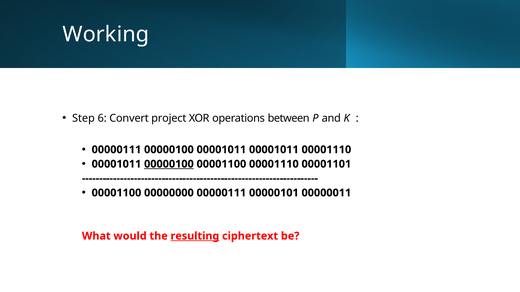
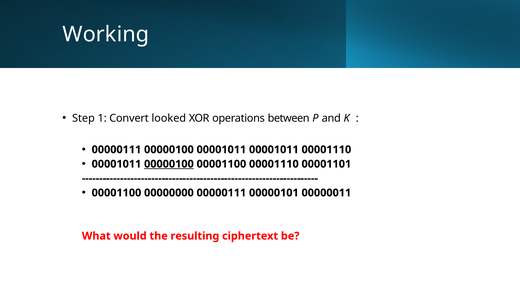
6: 6 -> 1 (102, 118)
project: project -> looked (169, 118)
resulting underline: present -> none (195, 236)
